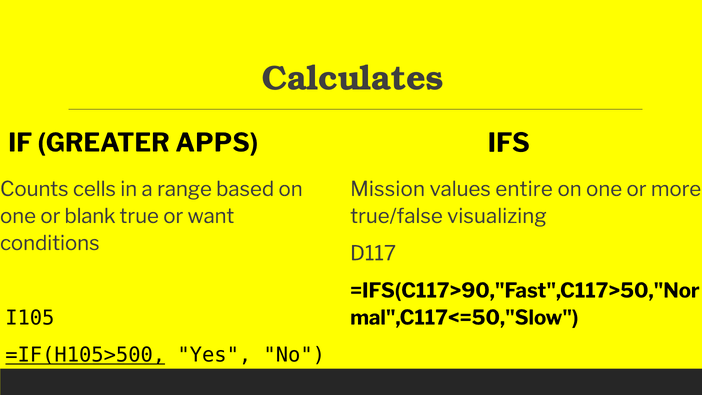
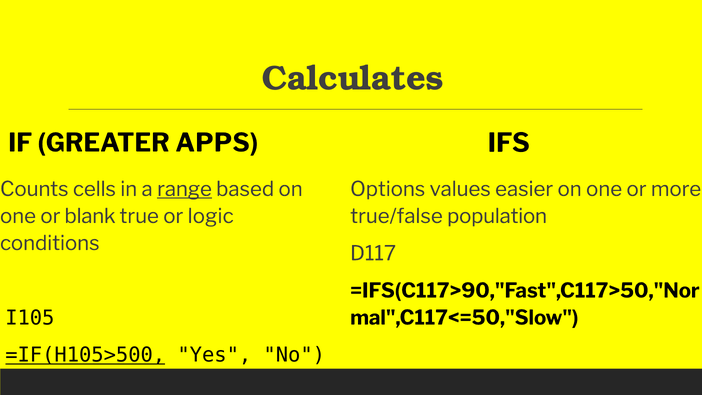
range underline: none -> present (184, 189)
Mission: Mission -> Options (388, 189)
entire: entire -> easier (524, 189)
want: want -> logic (211, 216)
visualizing: visualizing -> population (497, 216)
